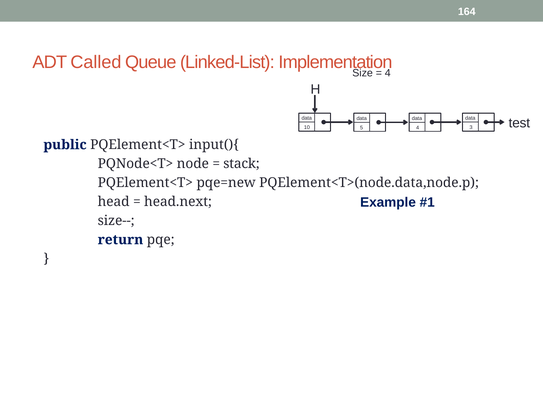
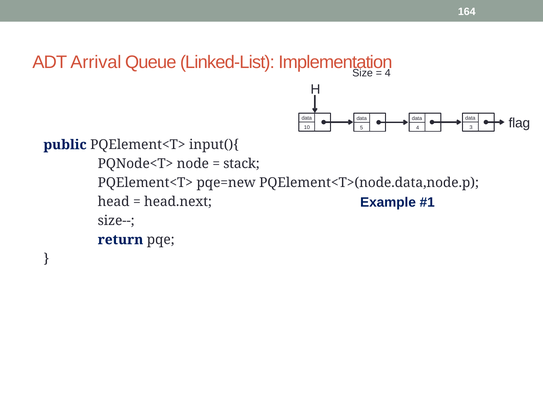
Called: Called -> Arrival (96, 62)
test: test -> flag (519, 123)
